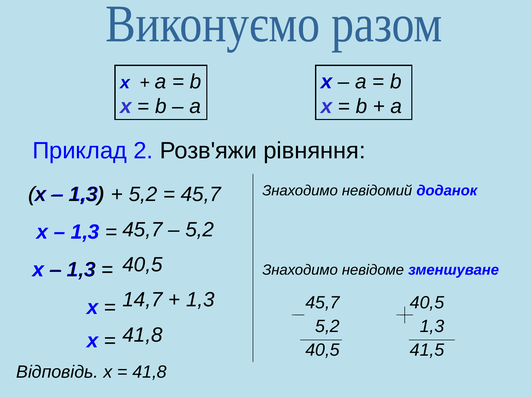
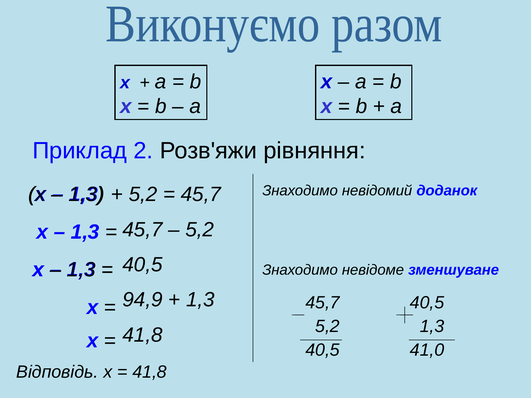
14,7: 14,7 -> 94,9 (143, 300)
41,5: 41,5 -> 41,0 (427, 350)
